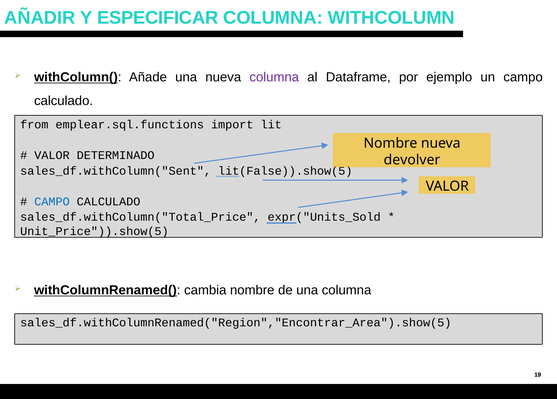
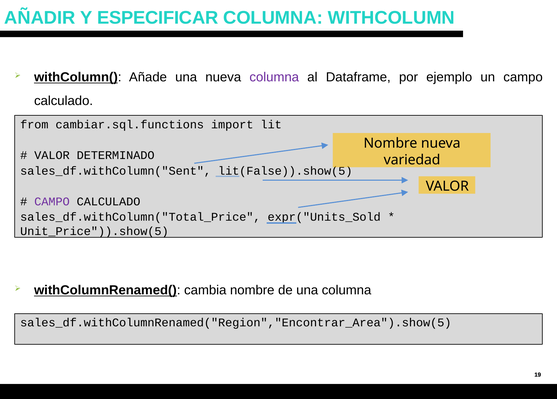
emplear.sql.functions: emplear.sql.functions -> cambiar.sql.functions (130, 125)
devolver: devolver -> variedad (412, 160)
CAMPO colour: blue -> purple (52, 202)
